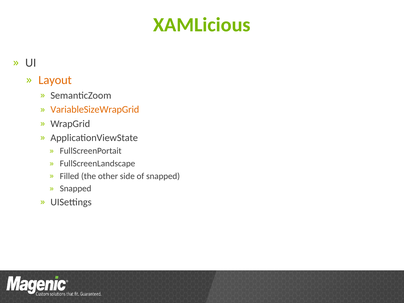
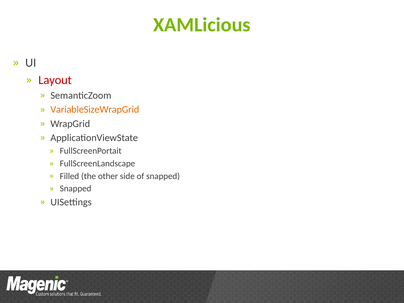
Layout colour: orange -> red (55, 80)
